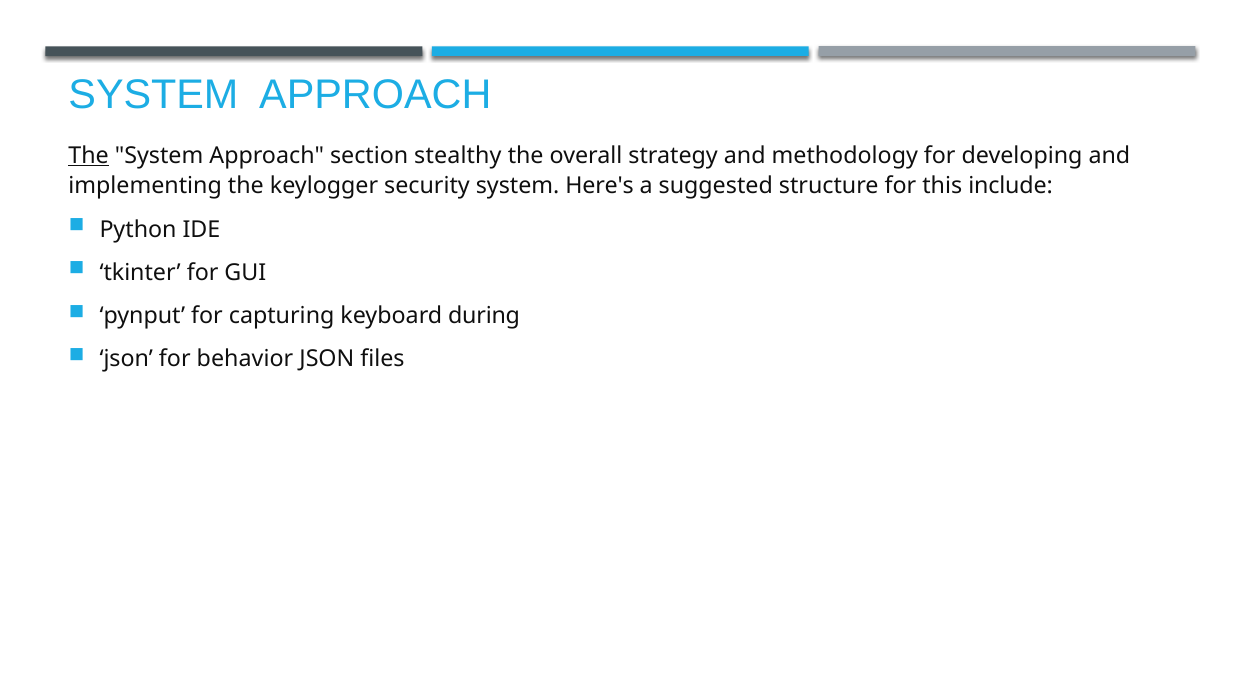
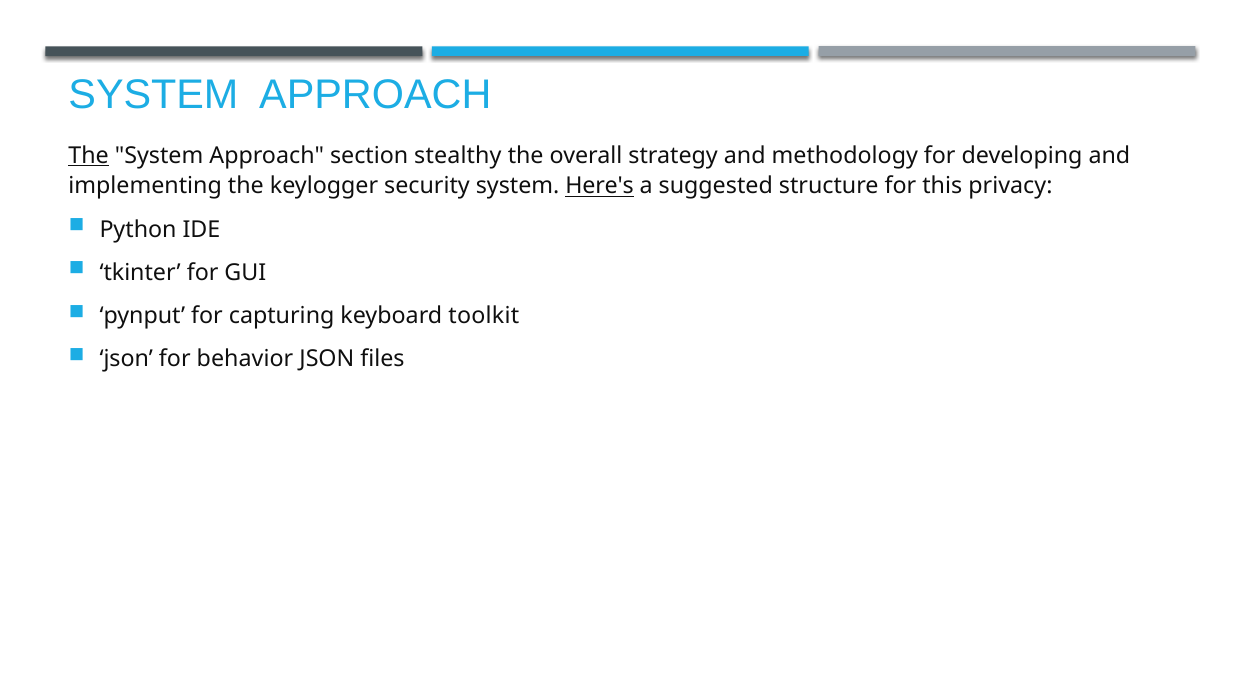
Here's underline: none -> present (600, 186)
include: include -> privacy (1010, 186)
during: during -> toolkit (484, 316)
